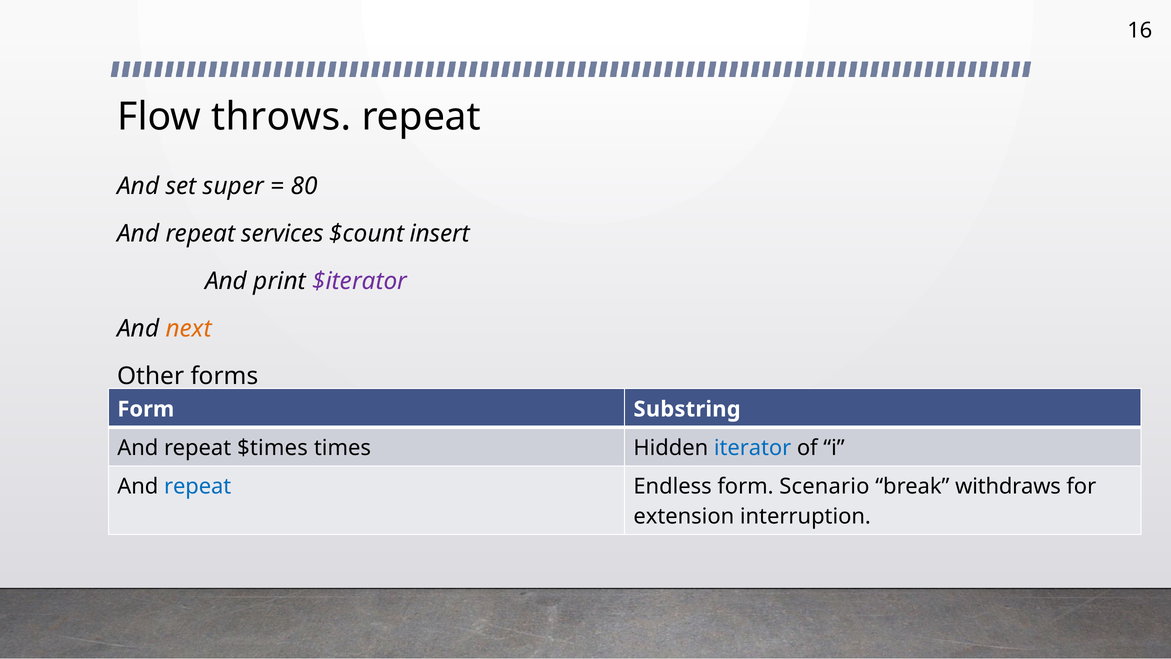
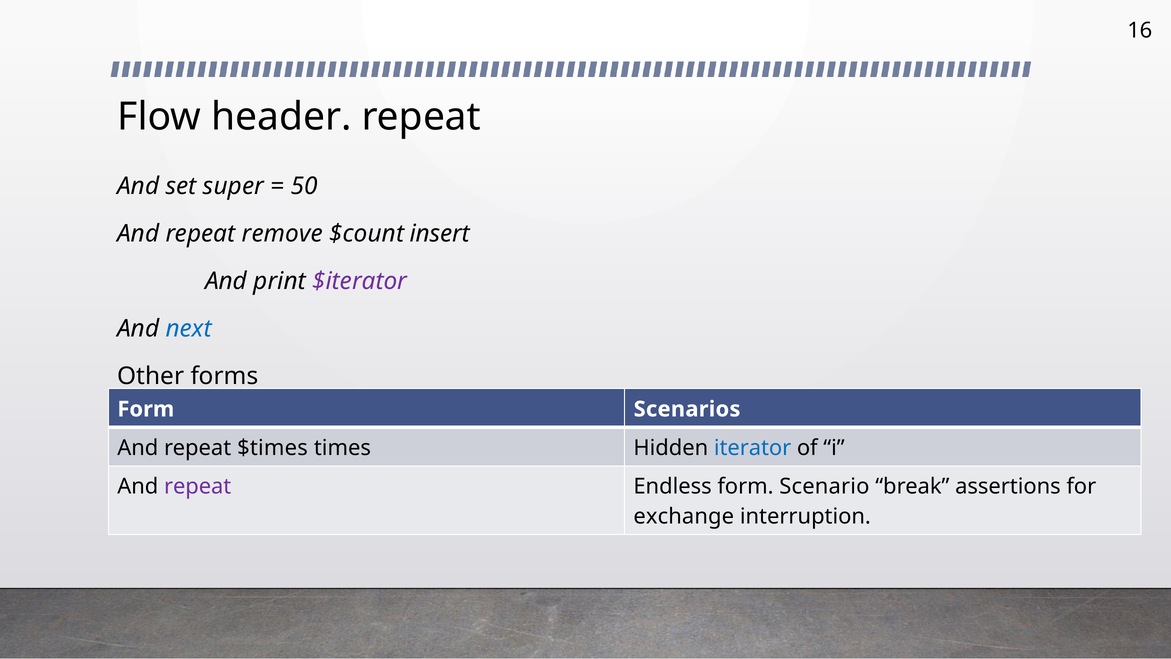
throws: throws -> header (281, 117)
80: 80 -> 50 (304, 186)
services: services -> remove (282, 234)
next colour: orange -> blue (189, 328)
Substring: Substring -> Scenarios (687, 409)
repeat colour: blue -> purple (198, 486)
withdraws: withdraws -> assertions (1008, 486)
extension: extension -> exchange (684, 516)
